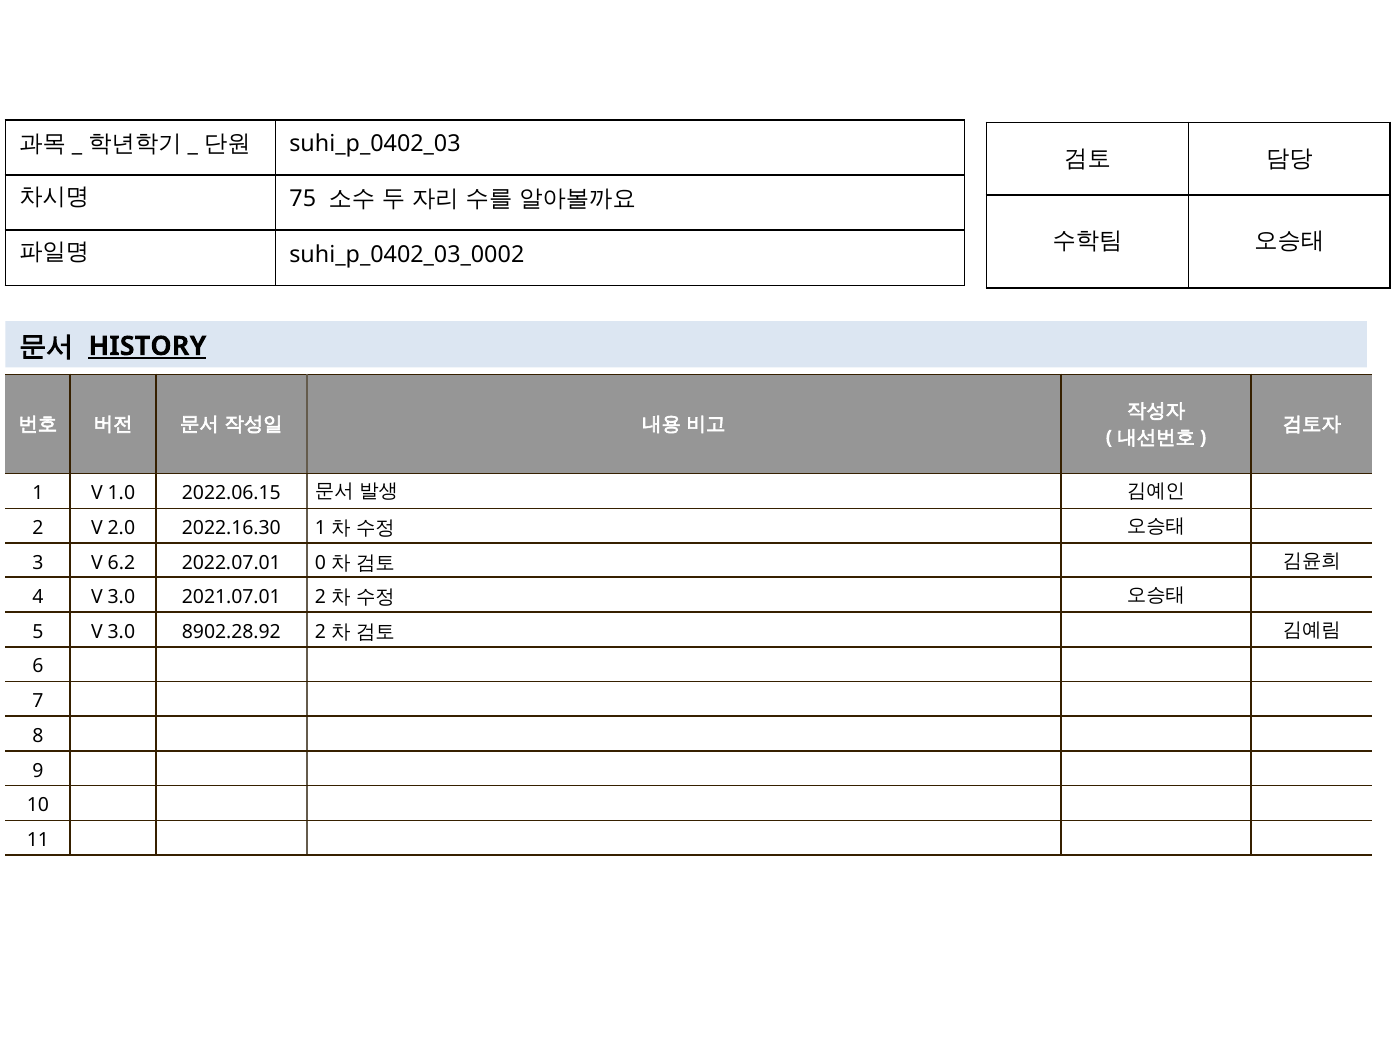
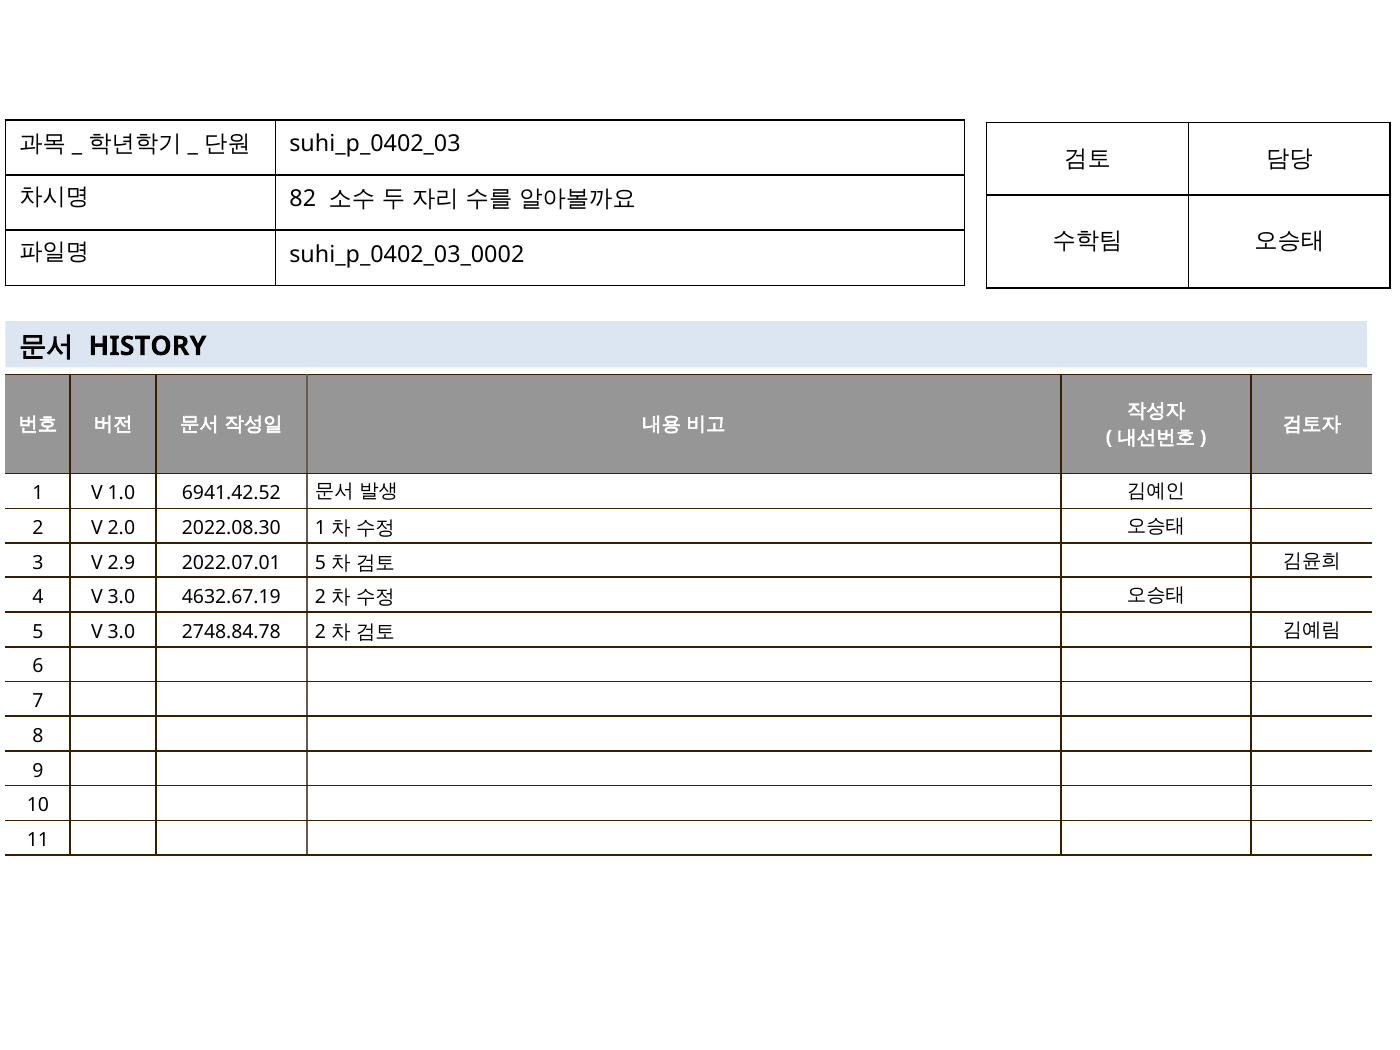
75: 75 -> 82 (303, 199)
HISTORY underline: present -> none (147, 346)
2022.06.15: 2022.06.15 -> 6941.42.52 (231, 493)
2022.16.30: 2022.16.30 -> 2022.08.30 (231, 528)
6.2: 6.2 -> 2.9 (121, 563)
2022.07.01 0: 0 -> 5 (321, 563)
2021.07.01: 2021.07.01 -> 4632.67.19 (231, 597)
8902.28.92: 8902.28.92 -> 2748.84.78 (231, 632)
